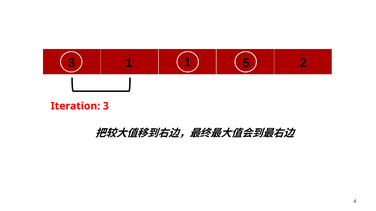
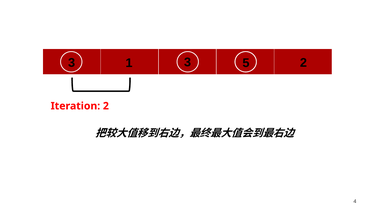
3 1: 1 -> 3 (187, 62)
Iteration 3: 3 -> 2 (106, 106)
